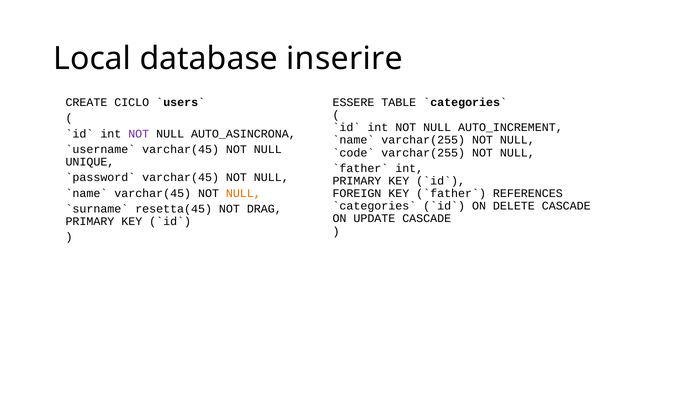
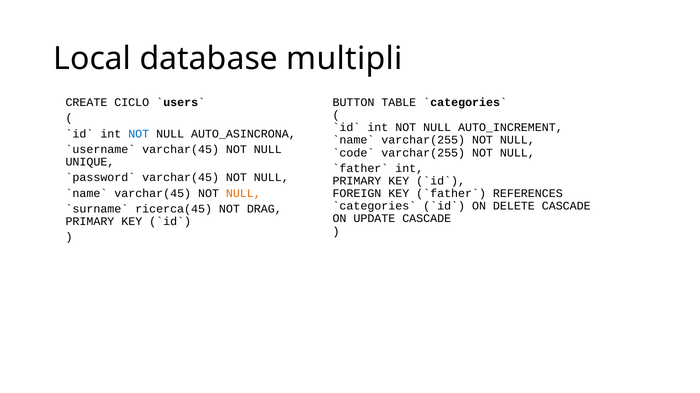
inserire: inserire -> multipli (345, 59)
ESSERE: ESSERE -> BUTTON (353, 103)
NOT colour: purple -> blue (139, 134)
resetta(45: resetta(45 -> ricerca(45 (174, 209)
